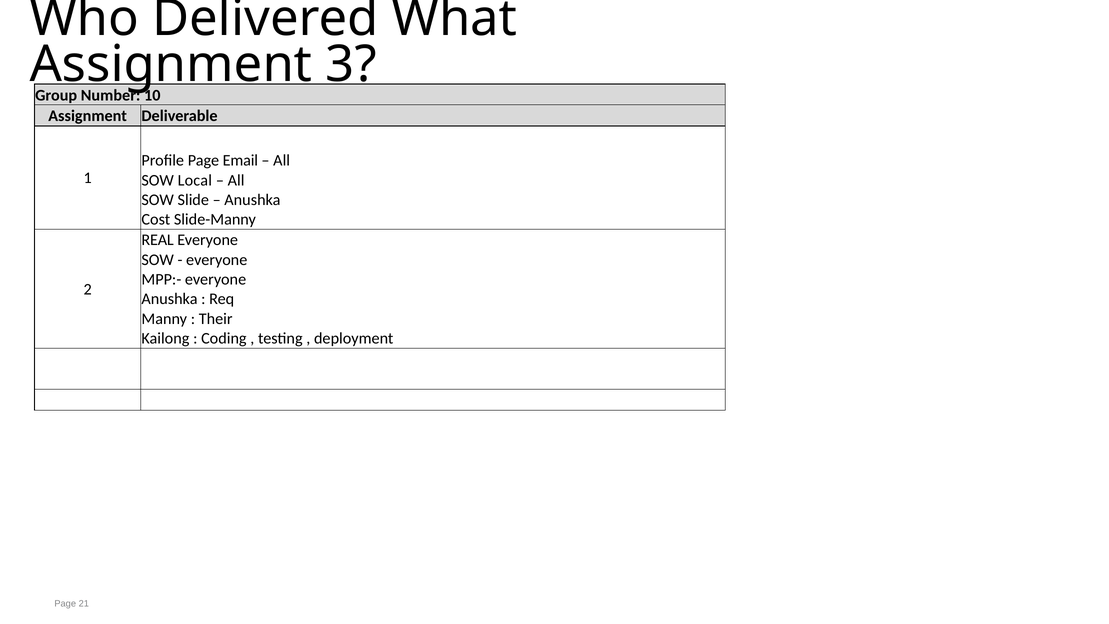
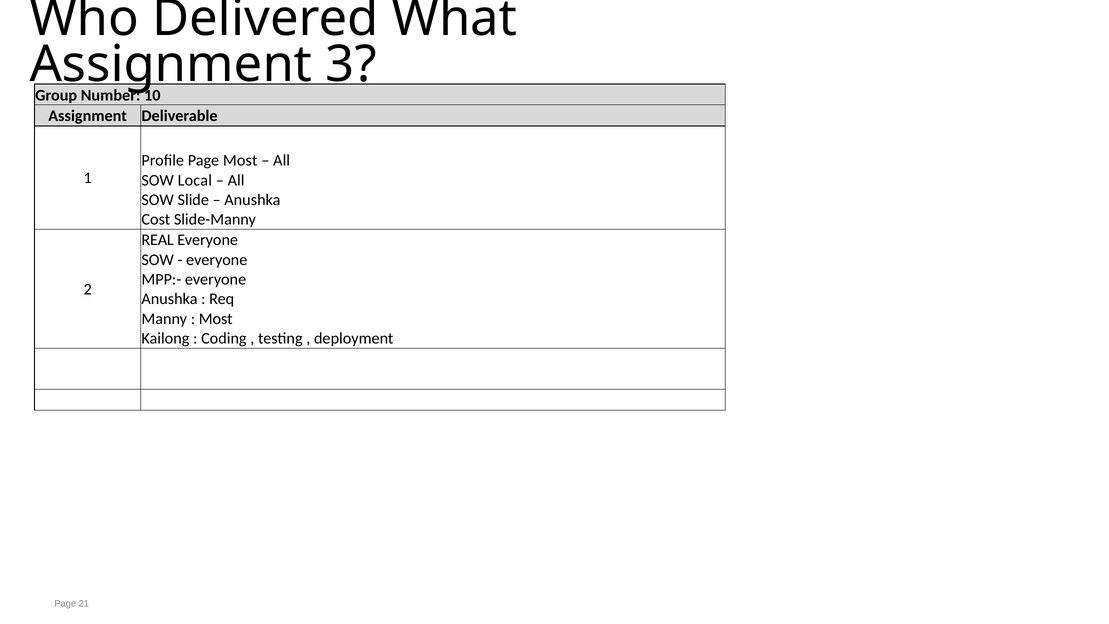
Page Email: Email -> Most (240, 161)
Their: Their -> Most (216, 319)
